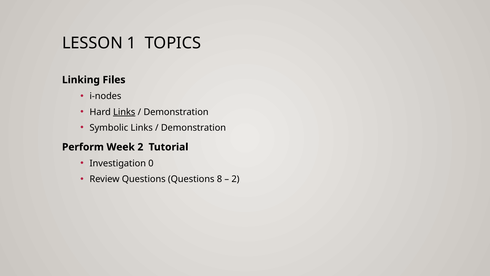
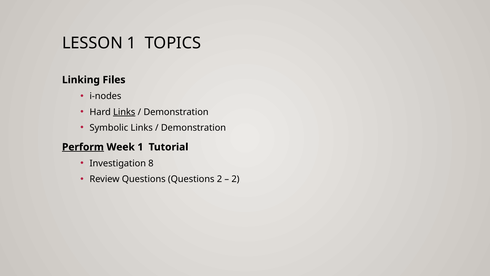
Perform underline: none -> present (83, 147)
Week 2: 2 -> 1 (140, 147)
0: 0 -> 8 (151, 163)
Questions 8: 8 -> 2 (219, 179)
